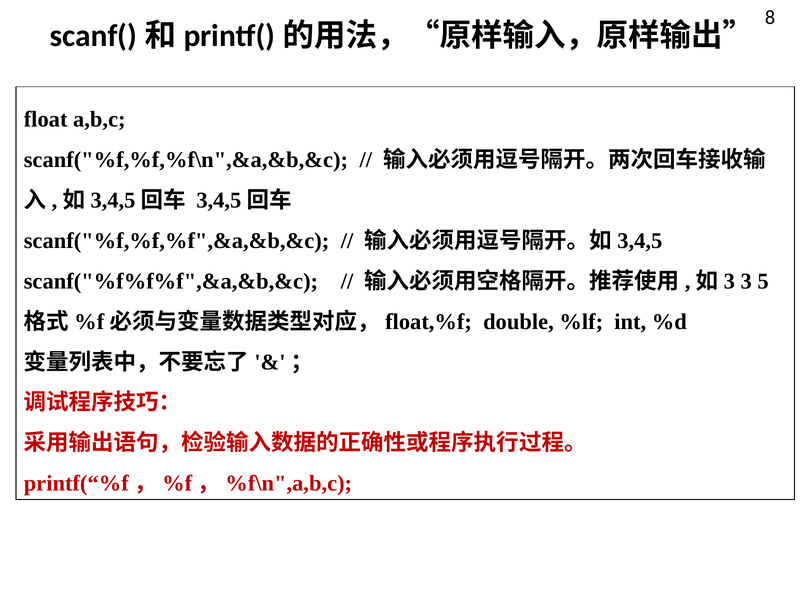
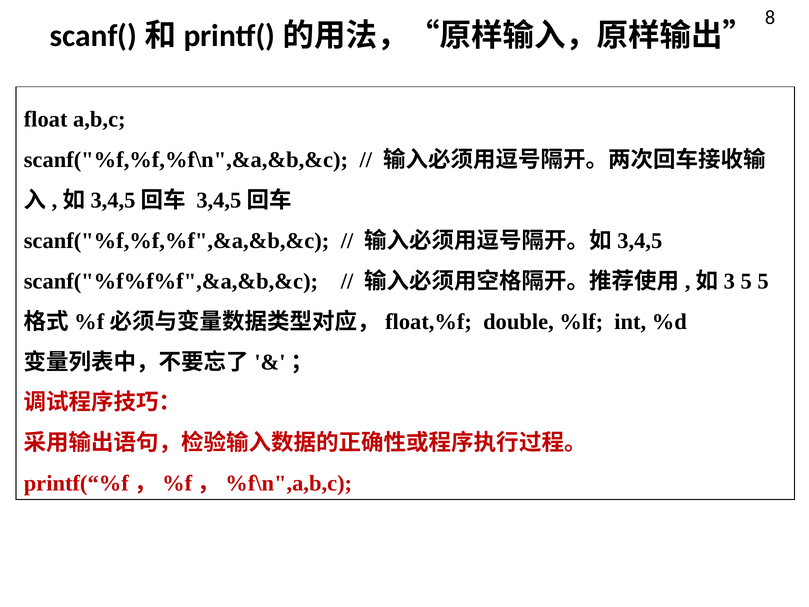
3: 3 -> 5 (746, 281)
